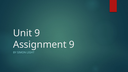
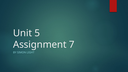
Unit 9: 9 -> 5 (37, 33)
Assignment 9: 9 -> 7 (72, 45)
